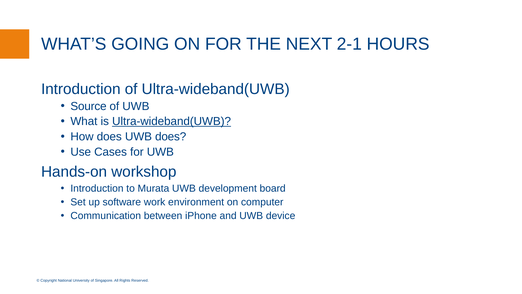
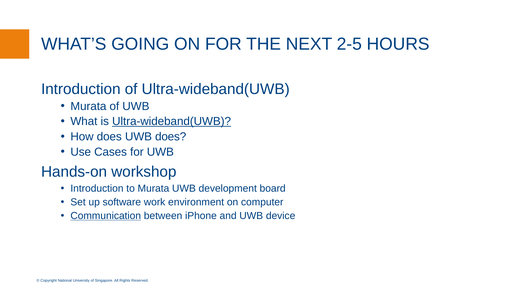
2-1: 2-1 -> 2-5 (349, 44)
Source: Source -> Murata (88, 106)
Communication underline: none -> present (106, 216)
